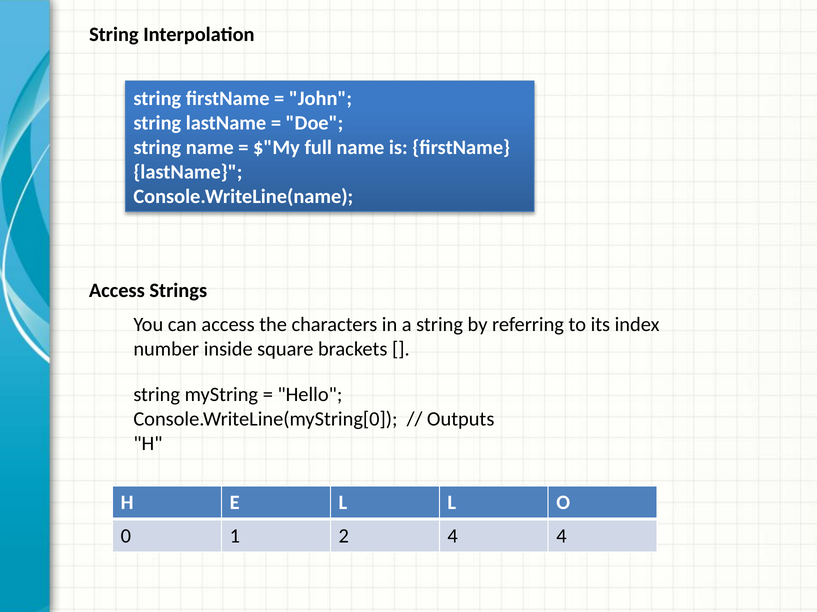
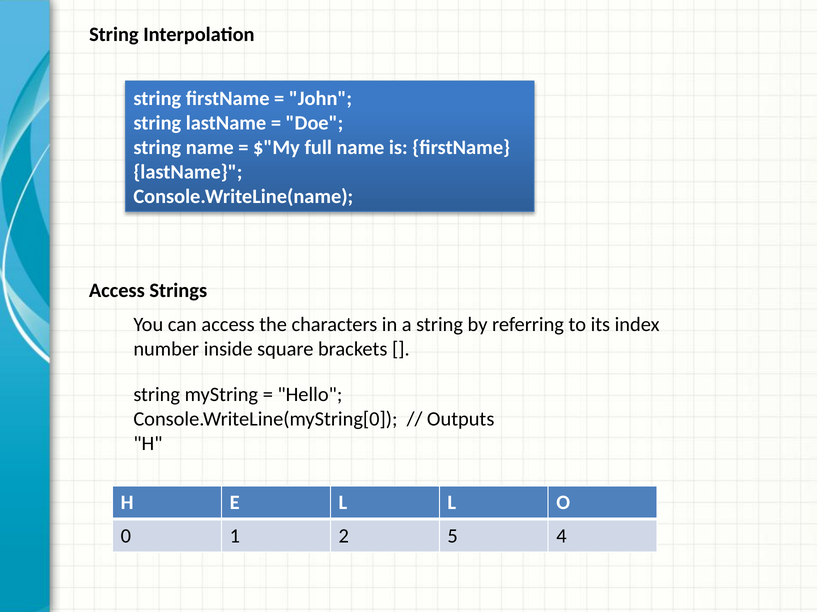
2 4: 4 -> 5 (453, 536)
